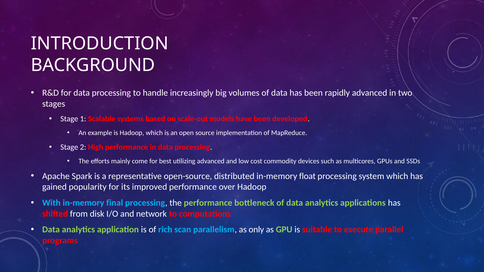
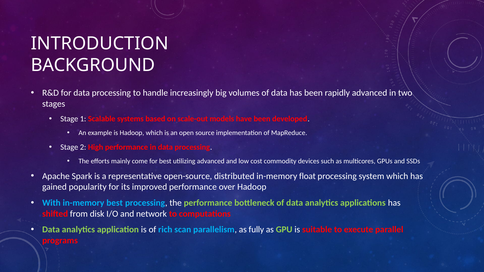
in-memory final: final -> best (115, 203)
only: only -> fully (256, 230)
